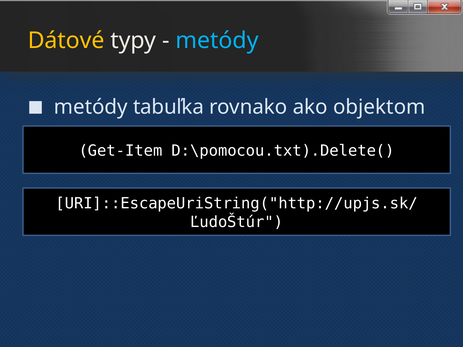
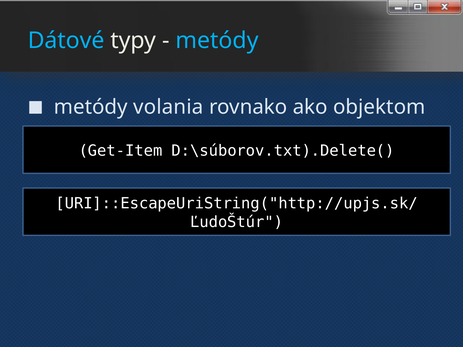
Dátové colour: yellow -> light blue (66, 41)
tabuľka: tabuľka -> volania (168, 107)
D:\pomocou.txt).Delete(: D:\pomocou.txt).Delete( -> D:\súborov.txt).Delete( (283, 151)
